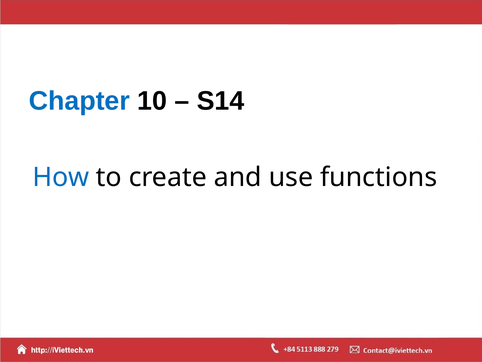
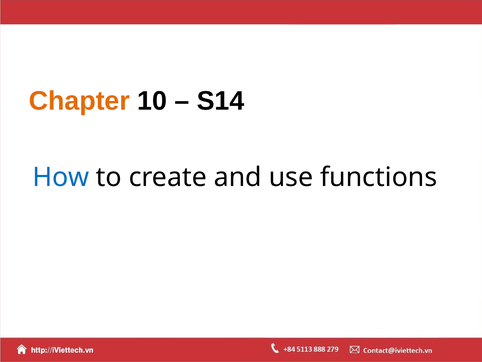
Chapter colour: blue -> orange (79, 101)
